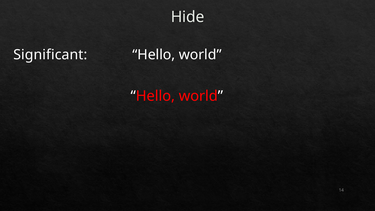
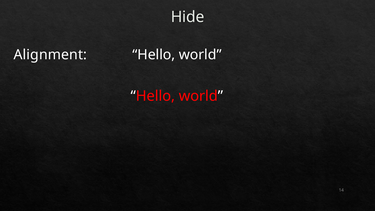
Significant: Significant -> Alignment (50, 55)
